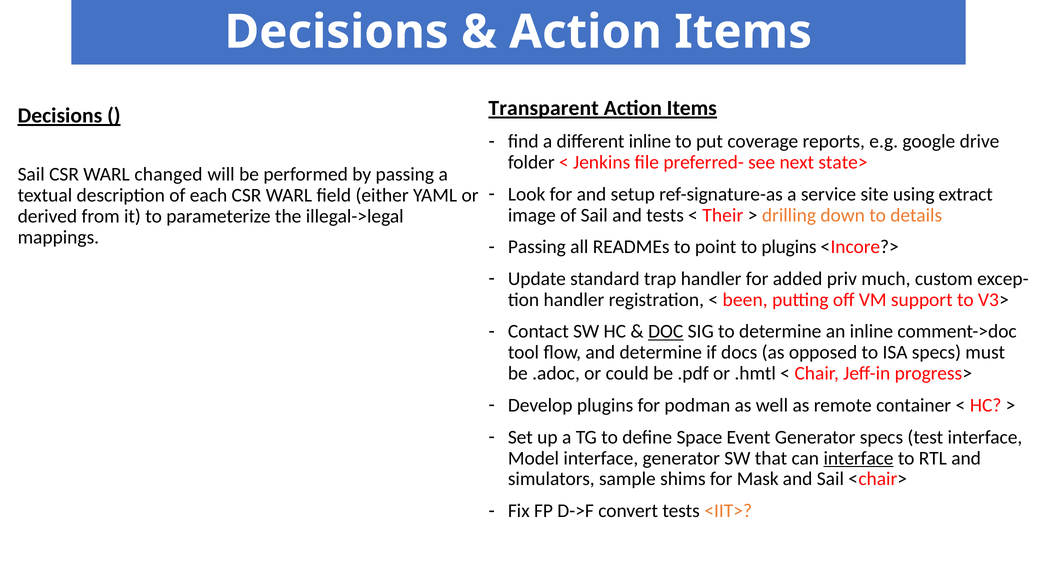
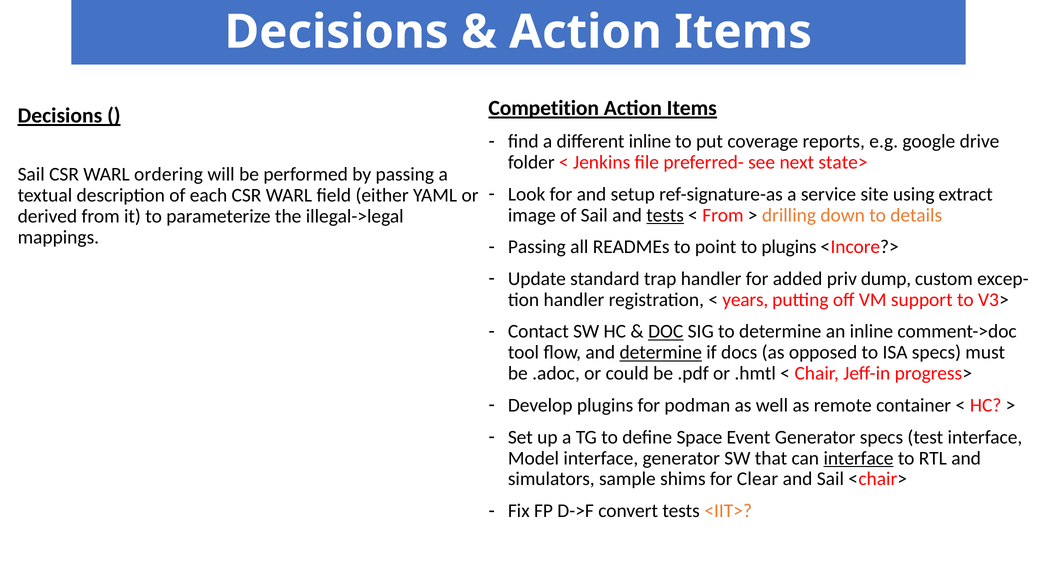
Transparent: Transparent -> Competition (544, 108)
changed: changed -> ordering (169, 175)
tests underline: none -> present (665, 215)
Their: Their -> From (723, 215)
much: much -> dump (886, 279)
been: been -> years (745, 300)
determine underline: none -> present (661, 353)
Mask: Mask -> Clear (758, 479)
